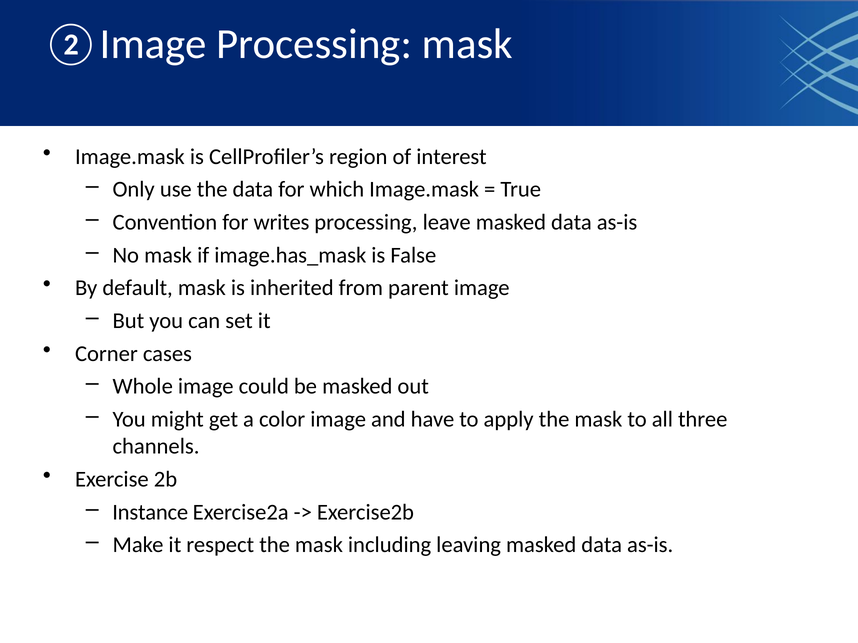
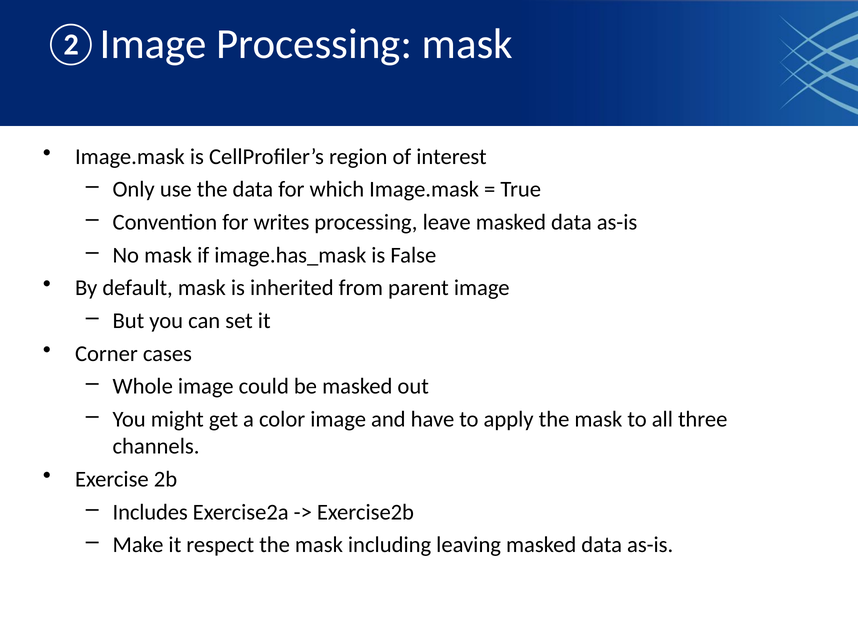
Instance: Instance -> Includes (150, 513)
